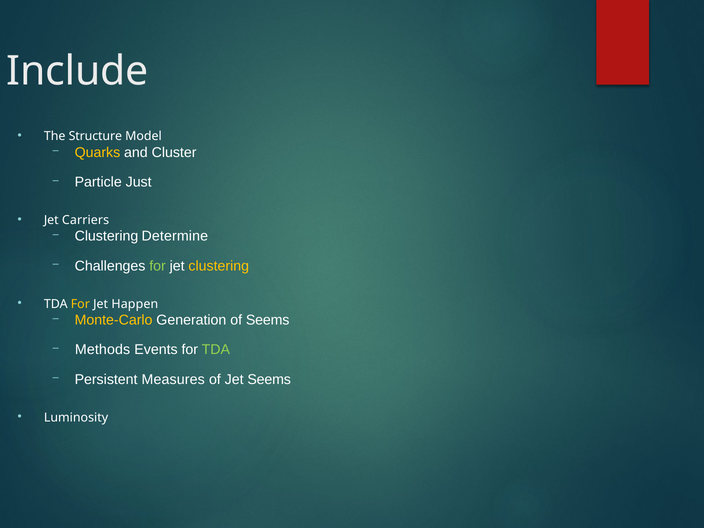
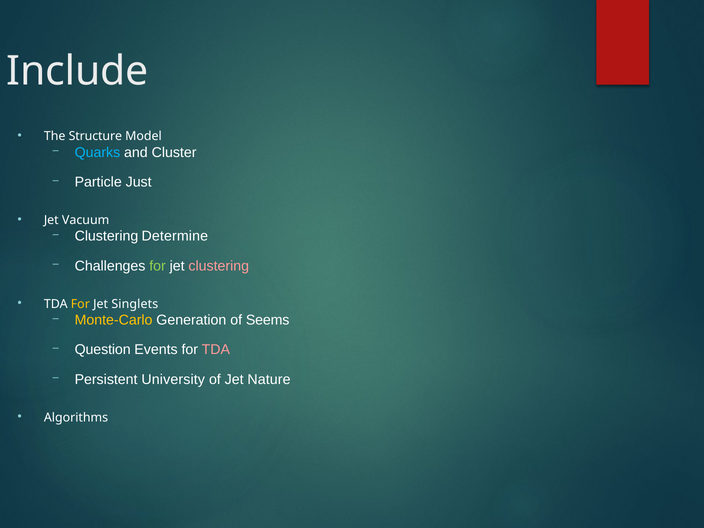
Quarks colour: yellow -> light blue (97, 152)
Carriers: Carriers -> Vacuum (86, 220)
clustering colour: yellow -> pink (219, 266)
Happen: Happen -> Singlets (135, 304)
Methods: Methods -> Question (103, 350)
TDA colour: light green -> pink (216, 350)
Measures: Measures -> University (173, 379)
Jet Seems: Seems -> Nature (269, 379)
Luminosity: Luminosity -> Algorithms (76, 418)
